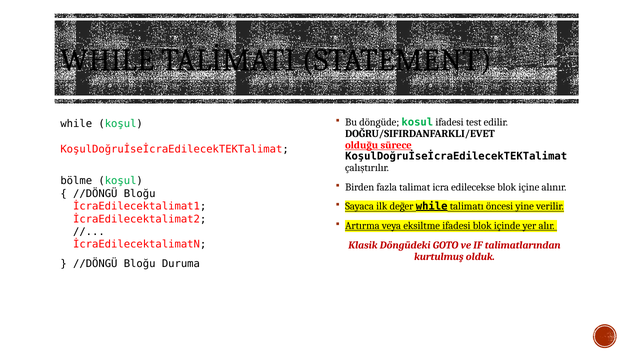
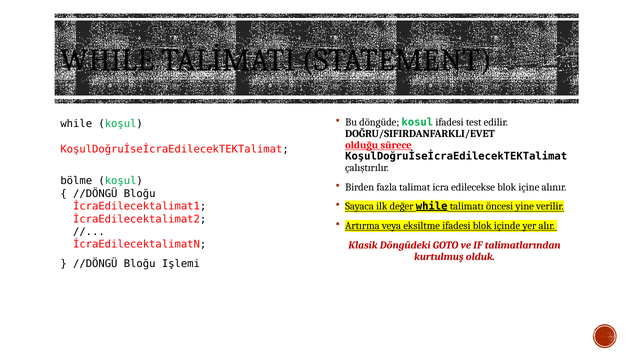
Duruma: Duruma -> Işlemi (181, 263)
